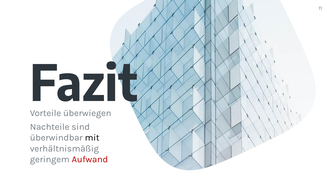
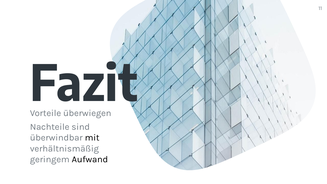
Aufwand colour: red -> black (90, 159)
